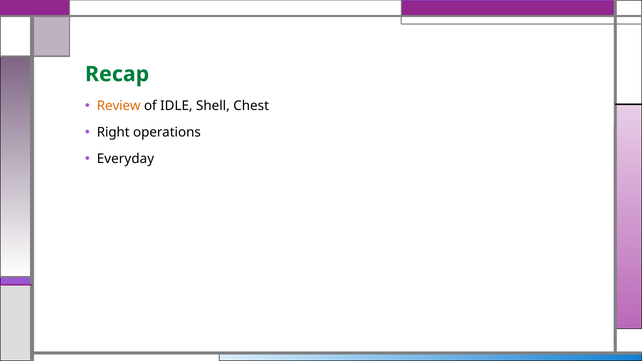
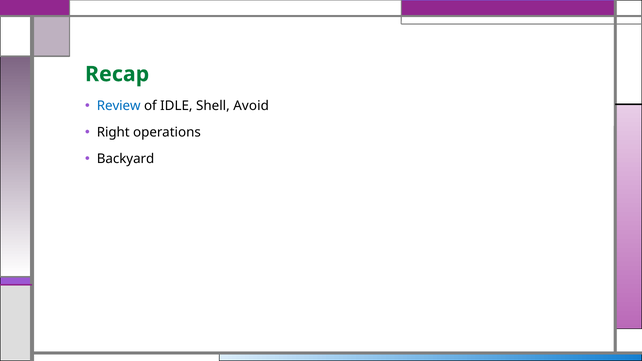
Review colour: orange -> blue (119, 106)
Chest: Chest -> Avoid (251, 106)
Everyday: Everyday -> Backyard (126, 159)
